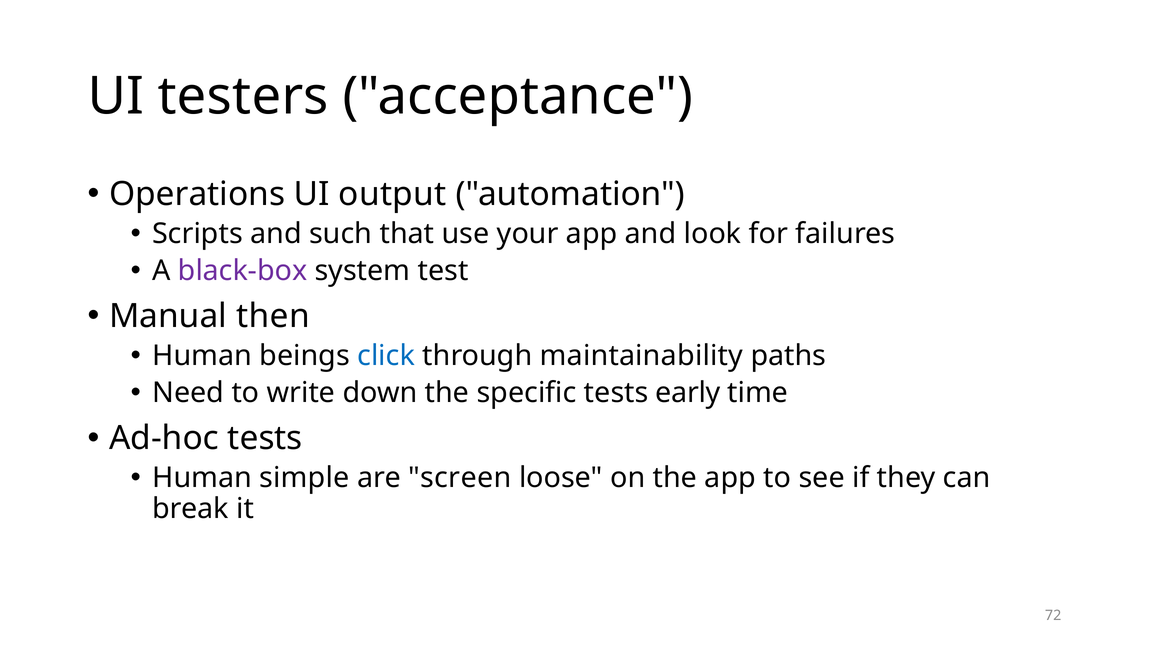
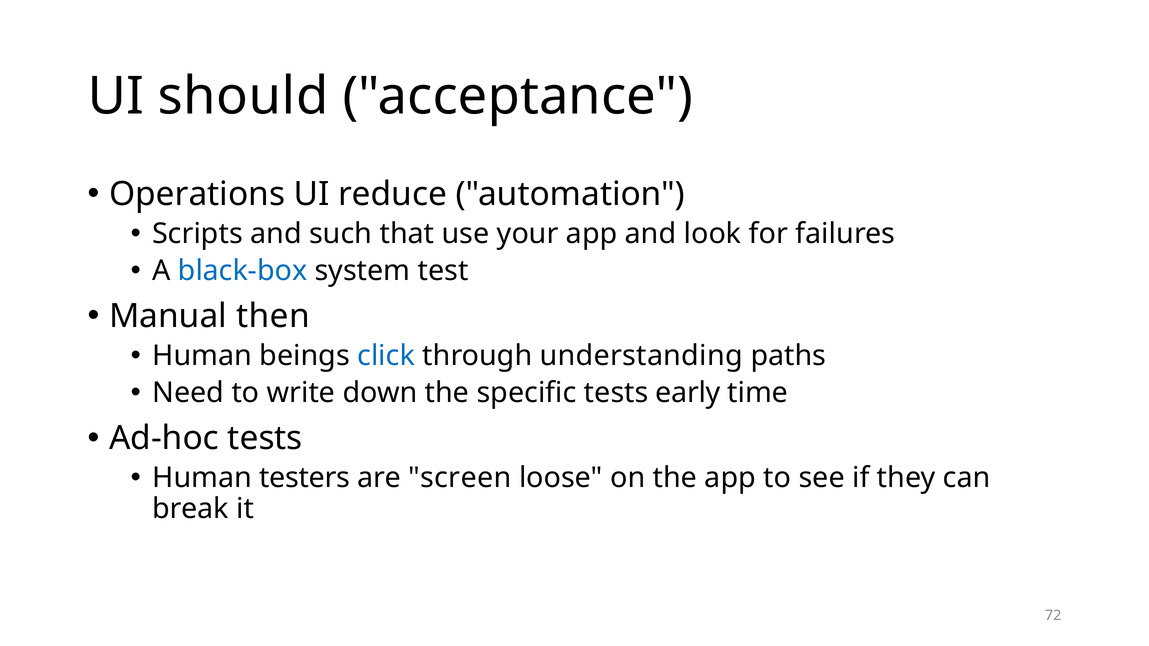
testers: testers -> should (243, 97)
output: output -> reduce (393, 194)
black-box colour: purple -> blue (243, 271)
maintainability: maintainability -> understanding (641, 356)
simple: simple -> testers (305, 478)
